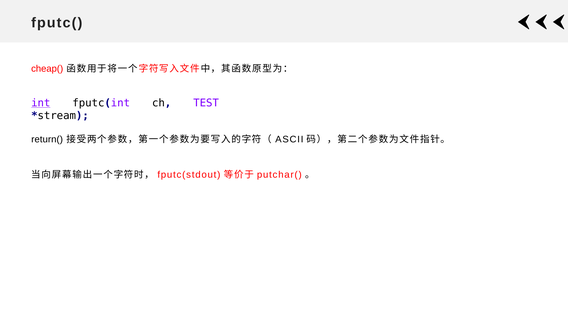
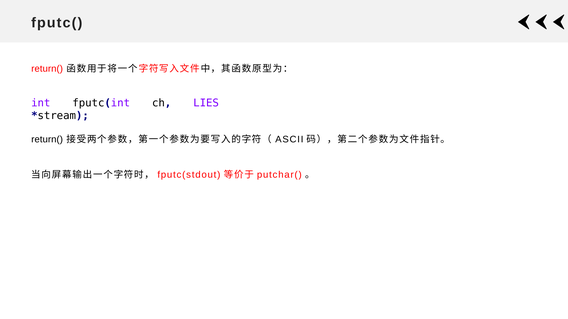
cheap(: cheap( -> return( (47, 69)
int underline: present -> none (41, 103)
TEST: TEST -> LIES (206, 103)
